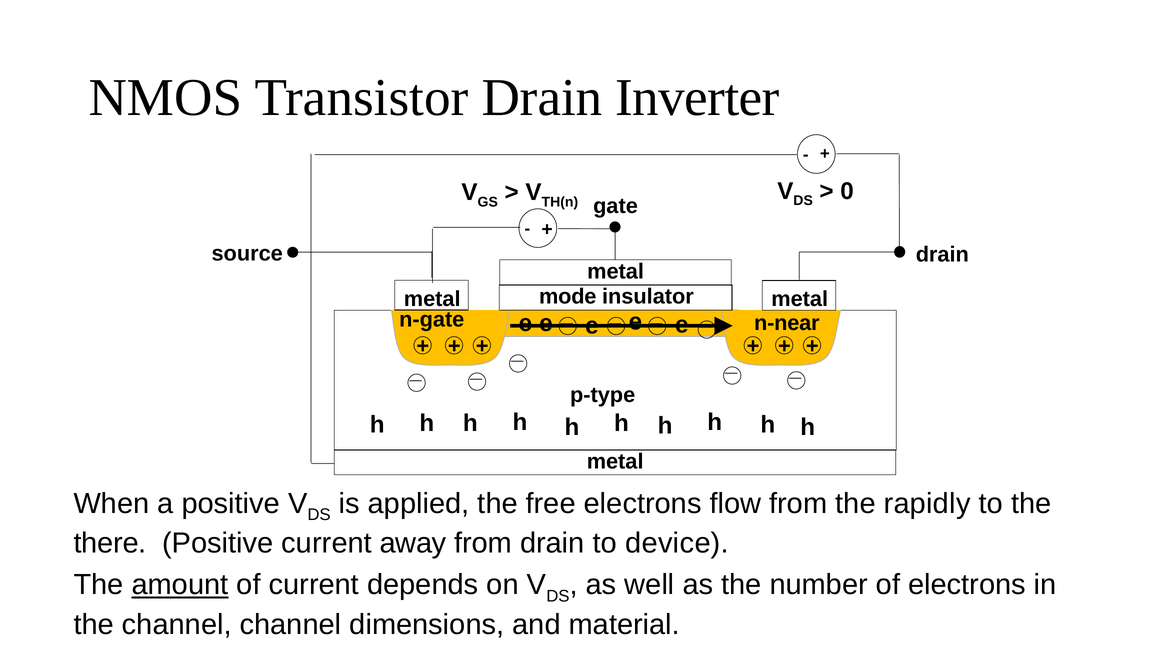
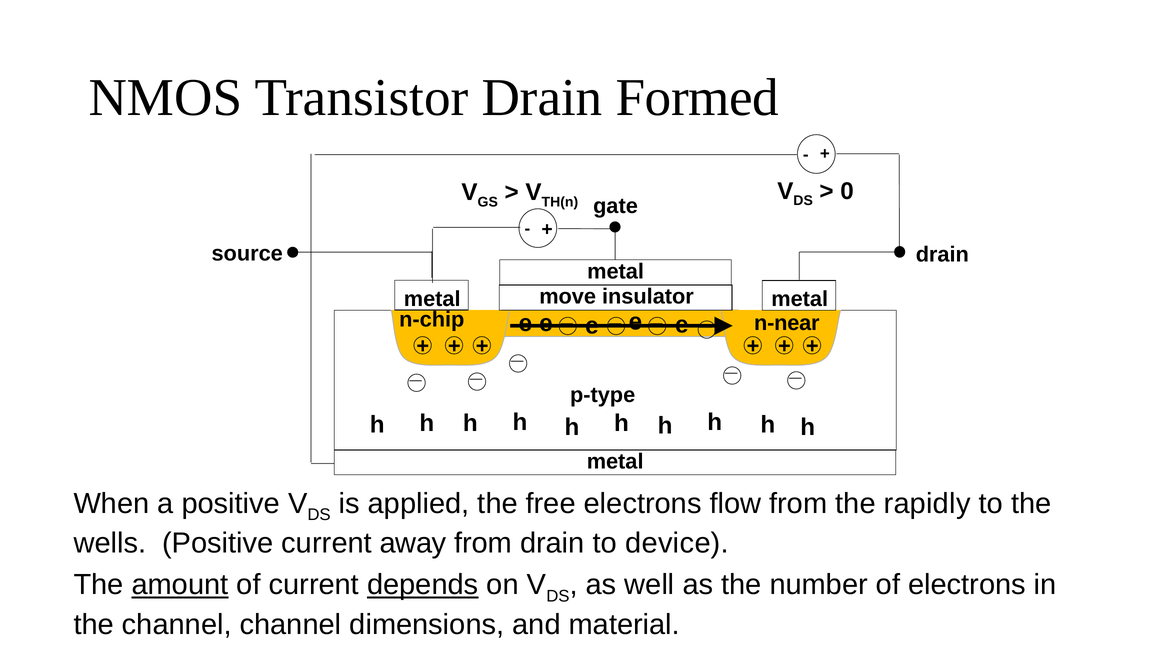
Inverter: Inverter -> Formed (697, 98)
mode: mode -> move (568, 297)
n-gate: n-gate -> n-chip (432, 319)
there: there -> wells (110, 543)
depends underline: none -> present (423, 585)
